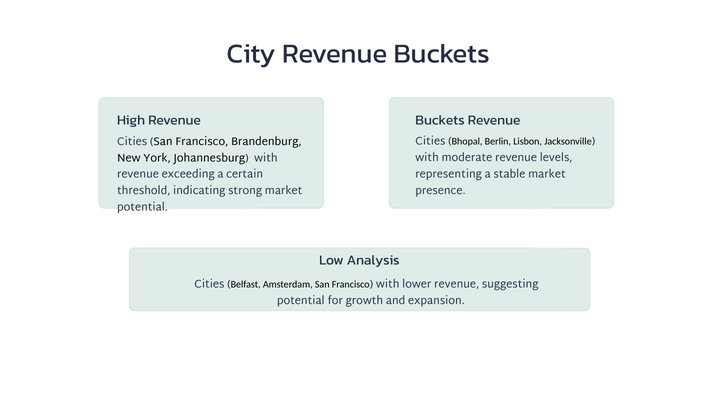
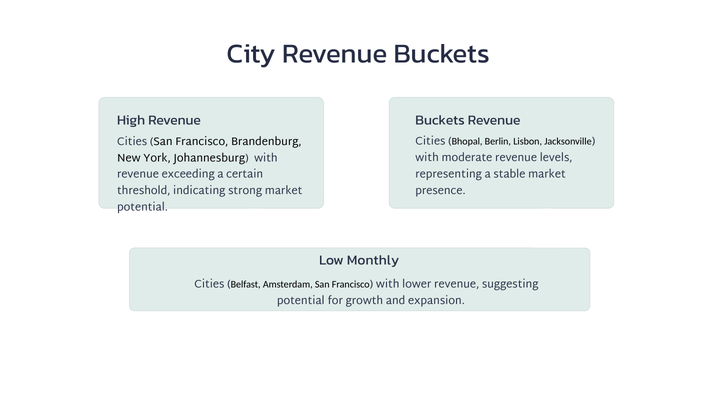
Analysis: Analysis -> Monthly (373, 260)
